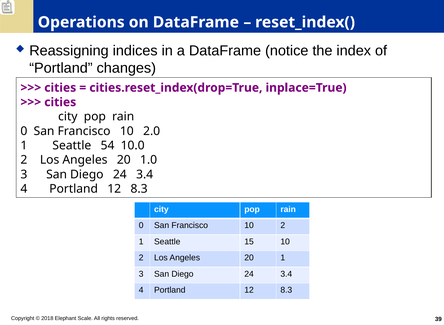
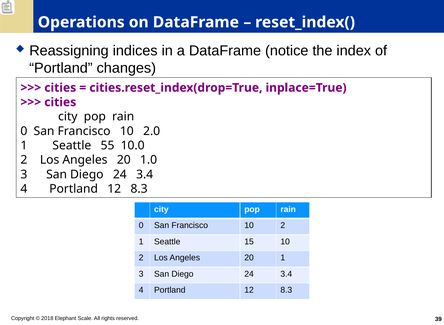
54: 54 -> 55 (108, 145)
